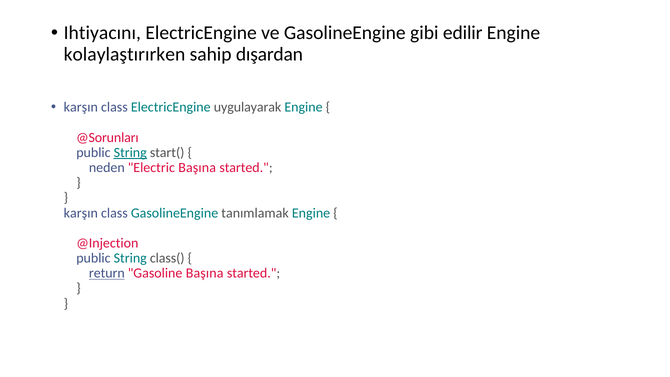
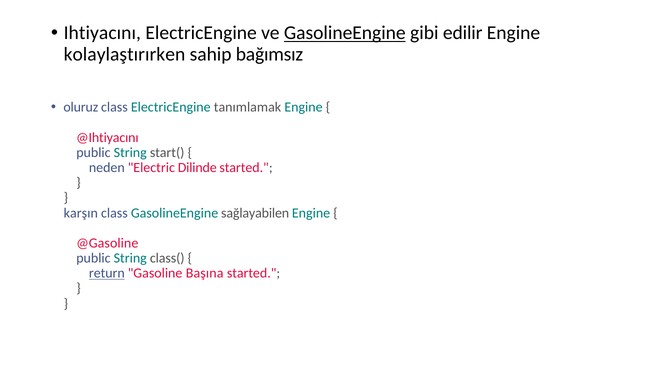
GasolineEngine underline: none -> present (345, 33)
dışardan: dışardan -> bağımsız (269, 54)
karşın: karşın -> oluruz (81, 107)
uygulayarak: uygulayarak -> tanımlamak (248, 107)
@Sorunları: @Sorunları -> @Ihtiyacını (107, 137)
String underline: present -> none (130, 153)
Electric Başına: Başına -> Dilinde (197, 168)
tanımlamak: tanımlamak -> sağlayabilen (255, 213)
@Injection: @Injection -> @Gasoline (107, 243)
